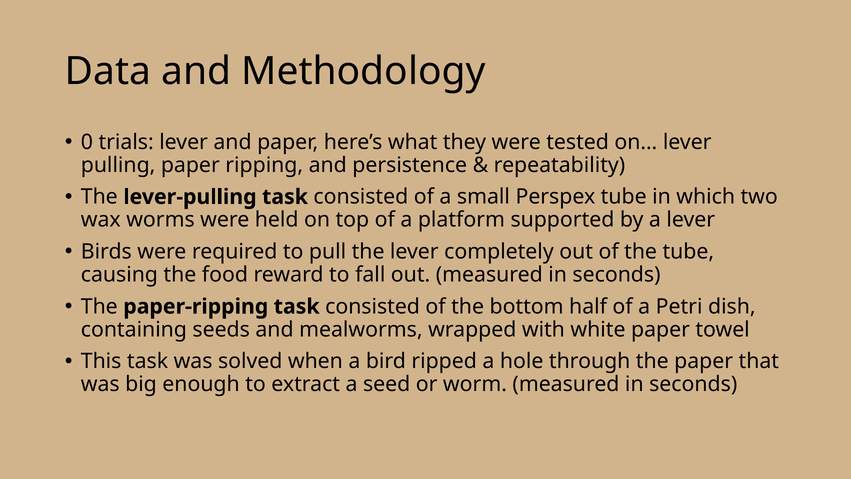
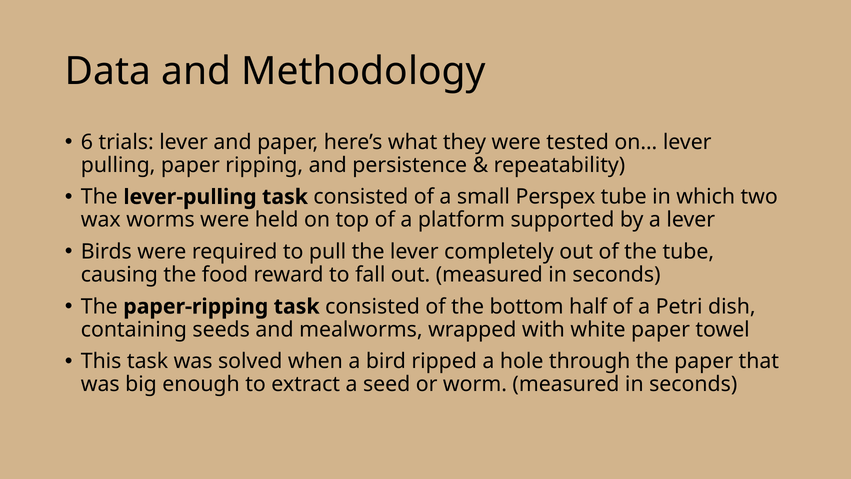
0: 0 -> 6 (87, 142)
